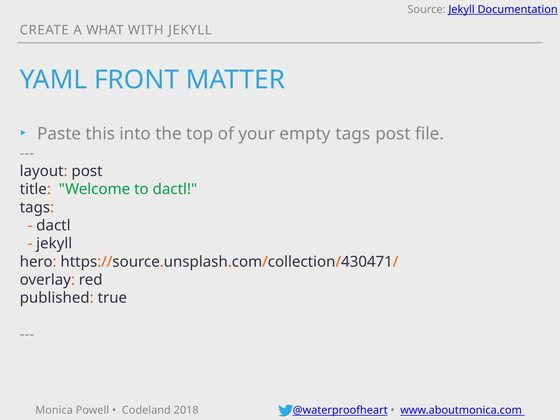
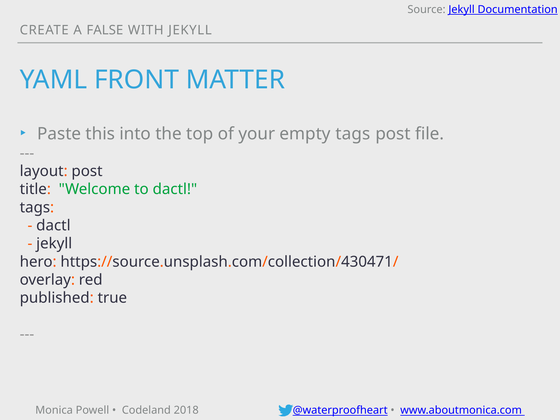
WHAT: WHAT -> FALSE (105, 30)
